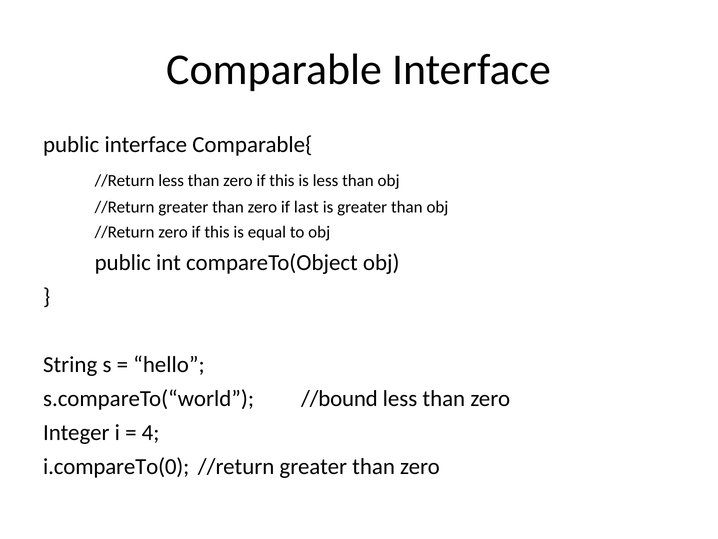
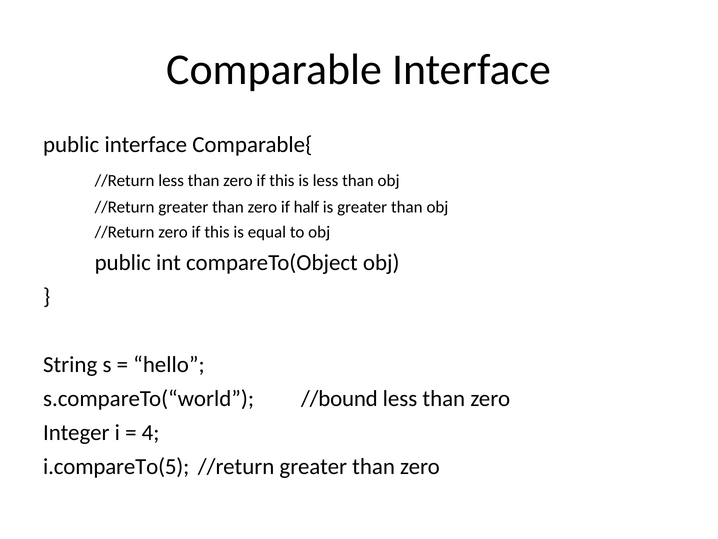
last: last -> half (306, 207)
i.compareTo(0: i.compareTo(0 -> i.compareTo(5 (116, 466)
